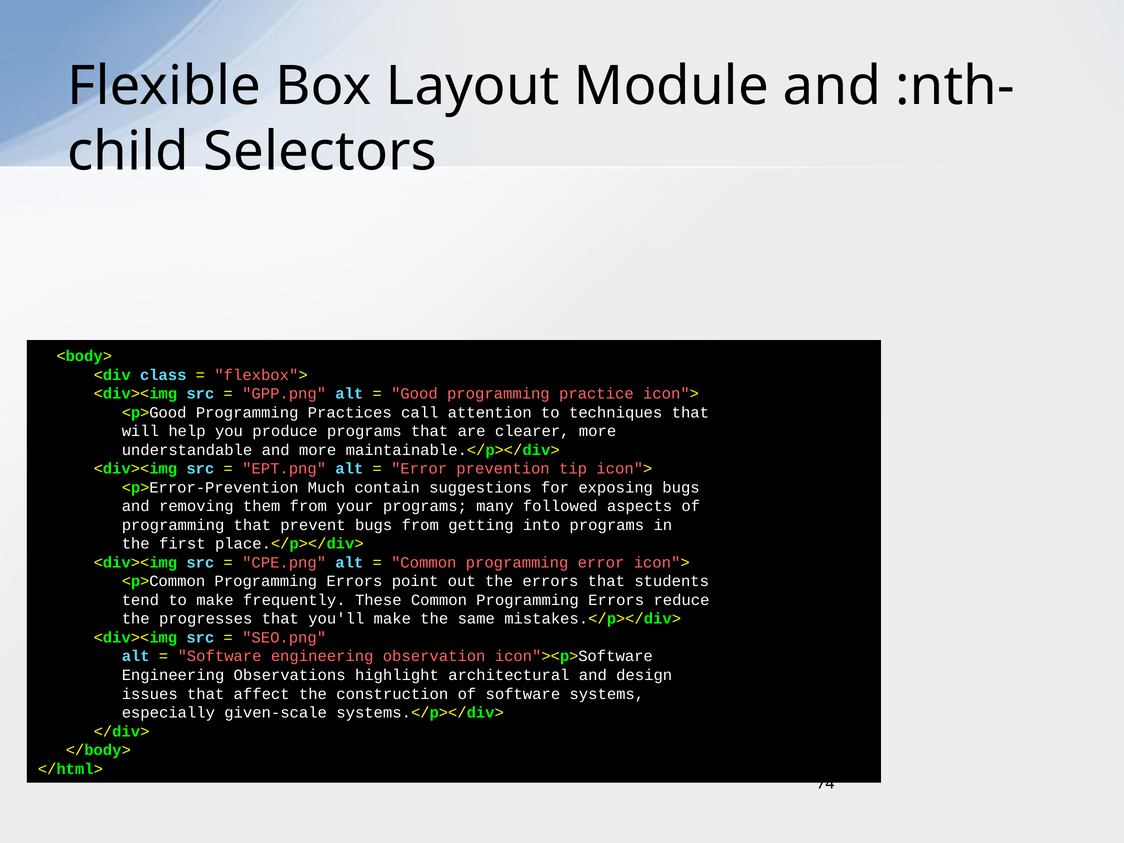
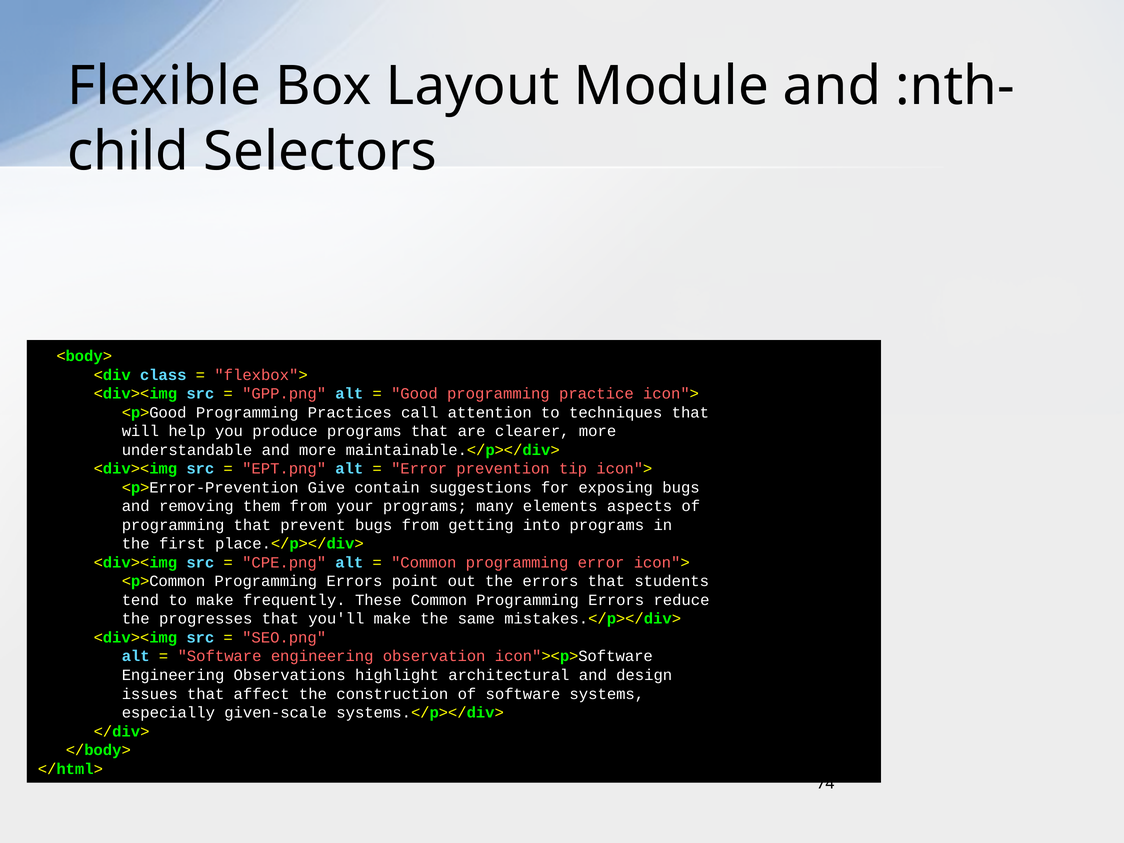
Much: Much -> Give (326, 487)
followed: followed -> elements (560, 506)
